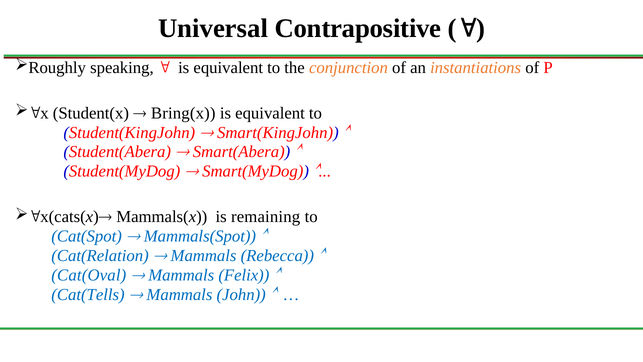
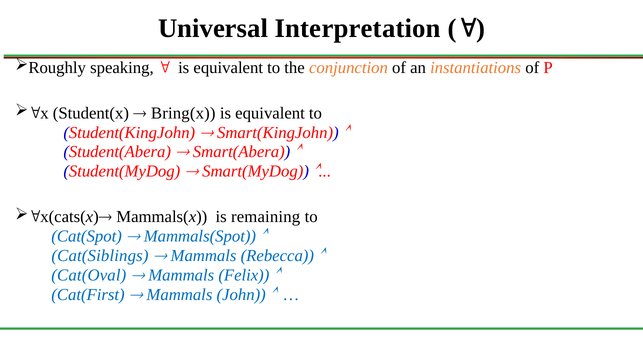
Contrapositive: Contrapositive -> Interpretation (358, 28)
Cat(Relation: Cat(Relation -> Cat(Siblings (100, 256)
Cat(Tells: Cat(Tells -> Cat(First (88, 294)
